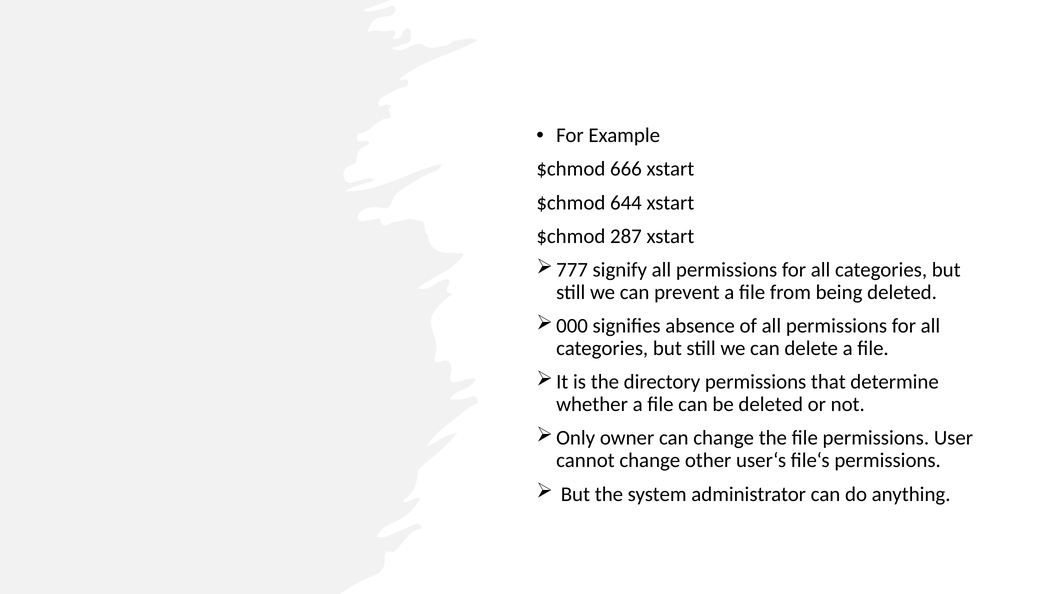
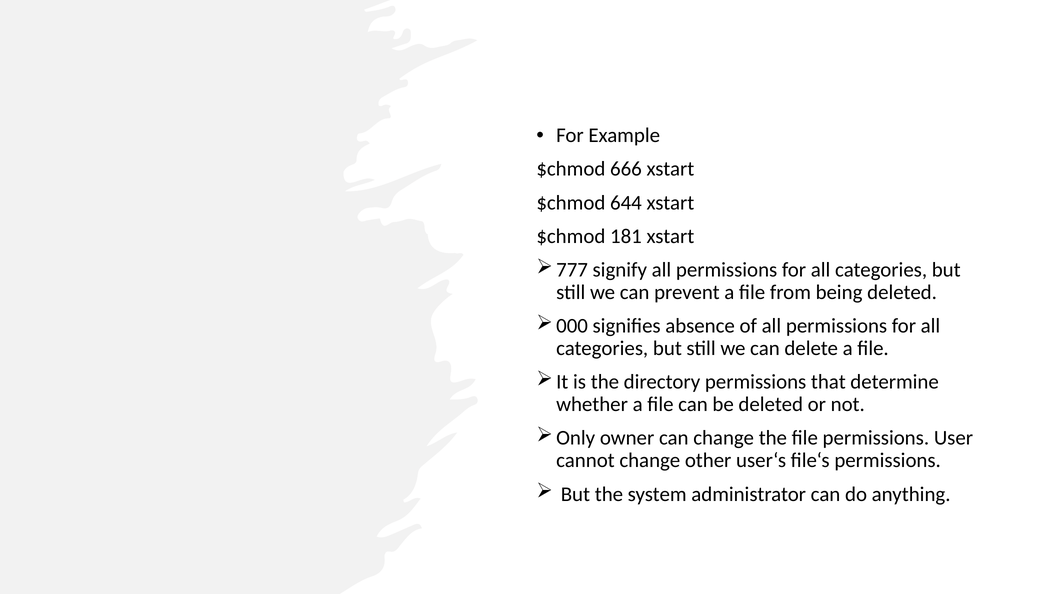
287: 287 -> 181 (626, 236)
